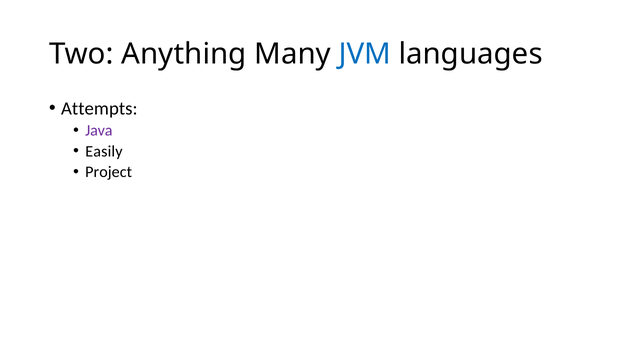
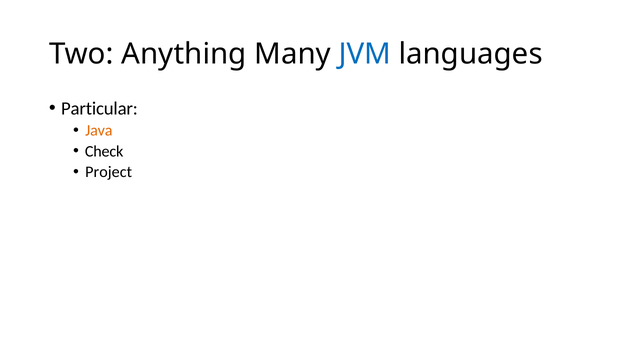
Attempts: Attempts -> Particular (99, 109)
Java colour: purple -> orange (99, 131)
Easily: Easily -> Check (104, 152)
